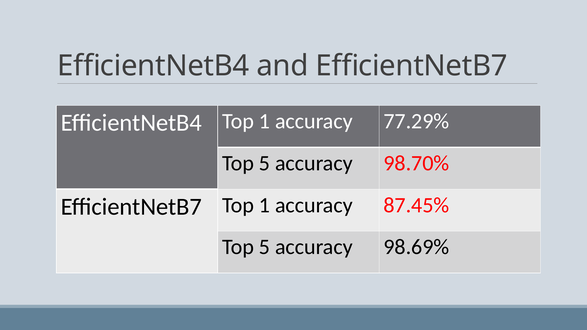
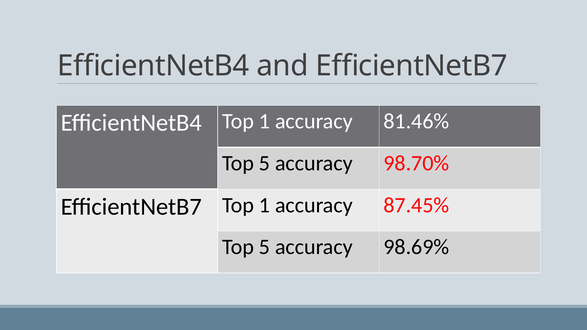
77.29%: 77.29% -> 81.46% (416, 121)
